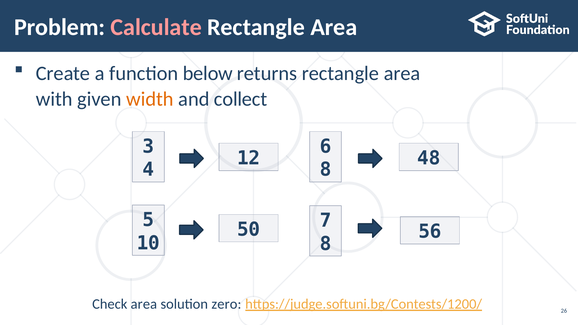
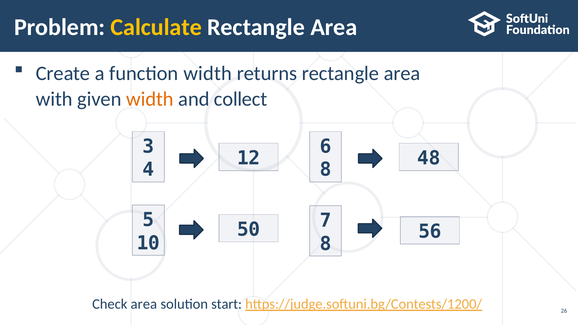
Calculate colour: pink -> yellow (156, 27)
function below: below -> width (208, 73)
zero: zero -> start (227, 304)
